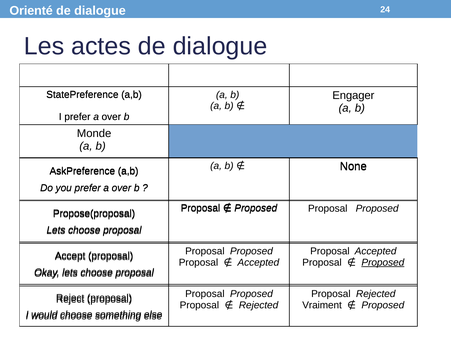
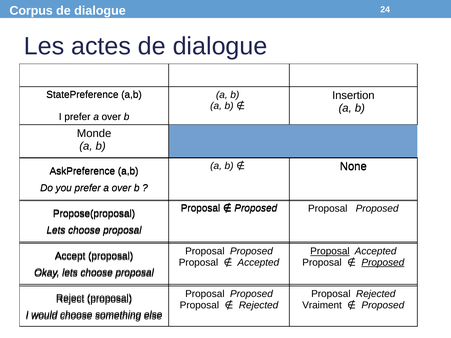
Orienté: Orienté -> Corpus (31, 11)
Engager: Engager -> Insertion (353, 96)
Proposal underline: none -> present (330, 252)
